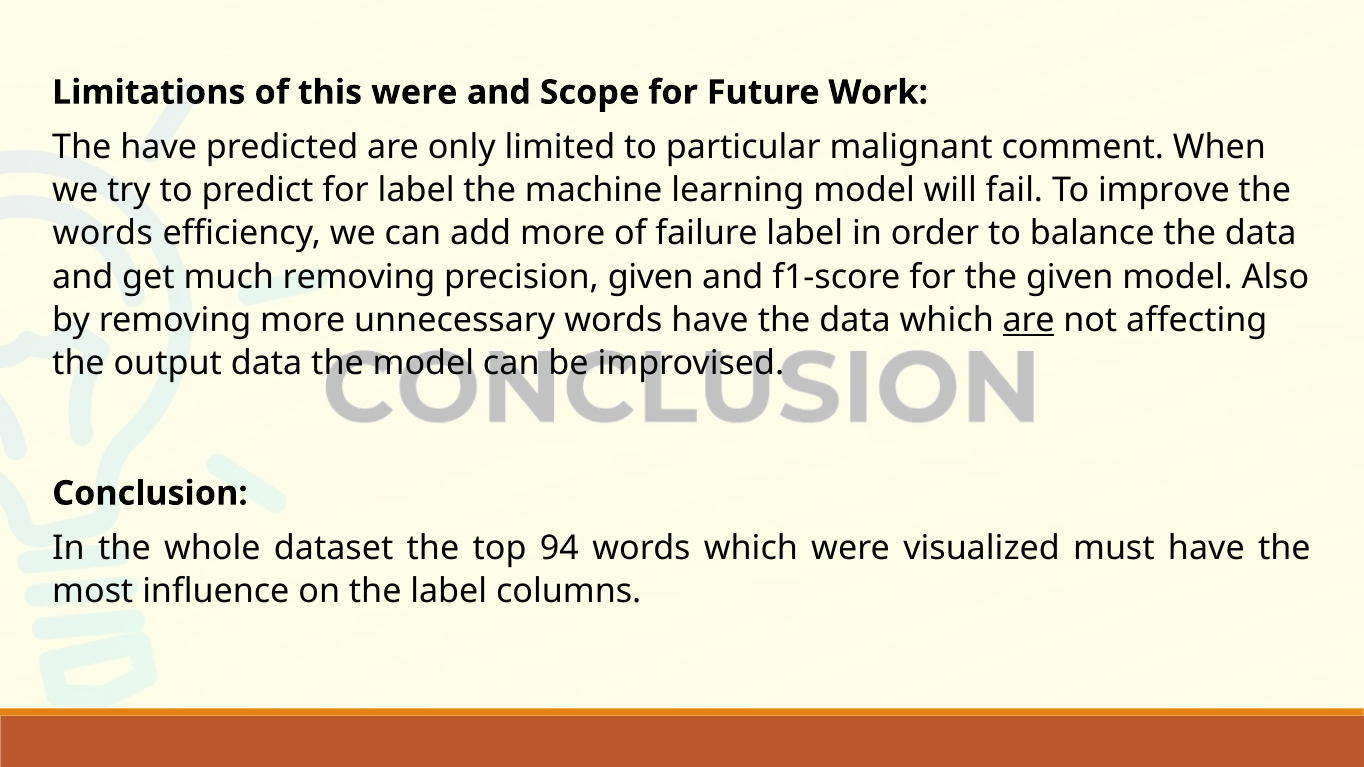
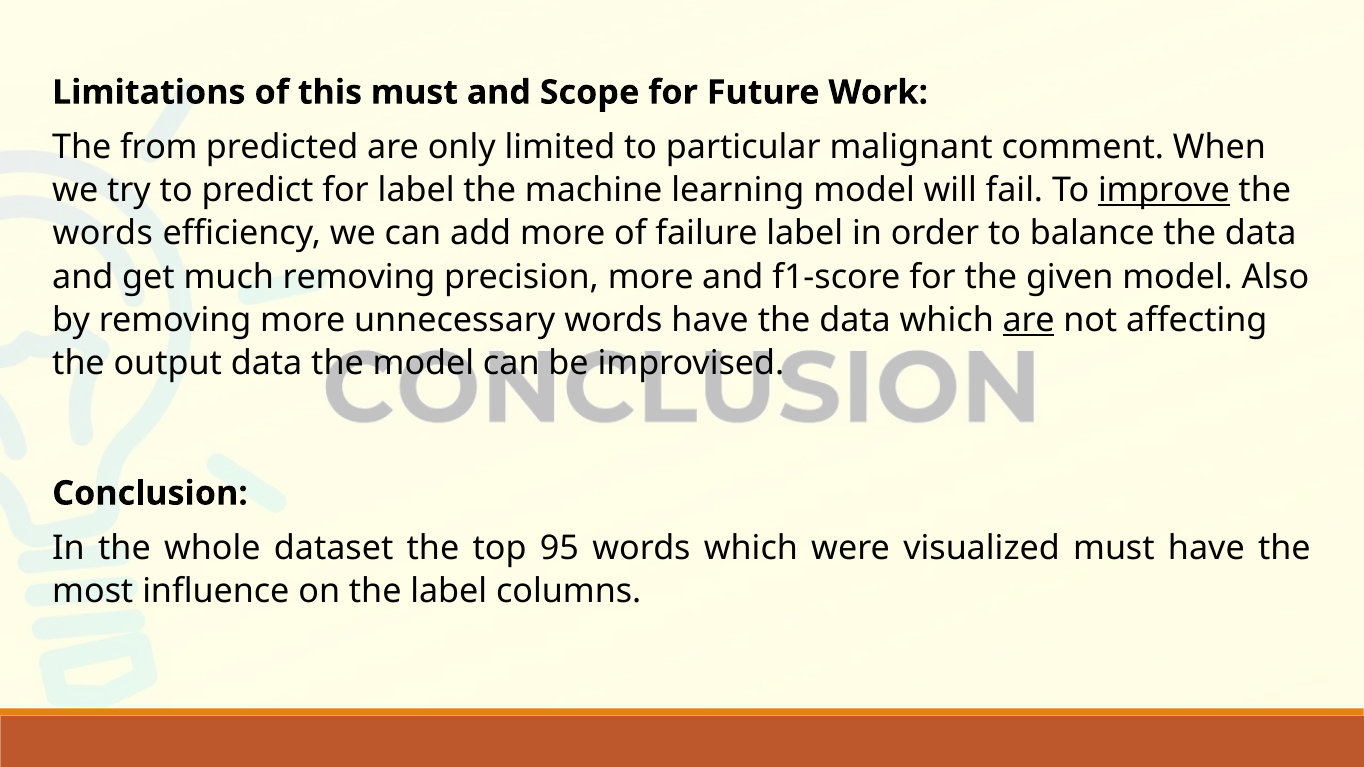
this were: were -> must (415, 92)
The have: have -> from (159, 147)
improve underline: none -> present (1164, 190)
precision given: given -> more (651, 277)
94: 94 -> 95 (559, 548)
